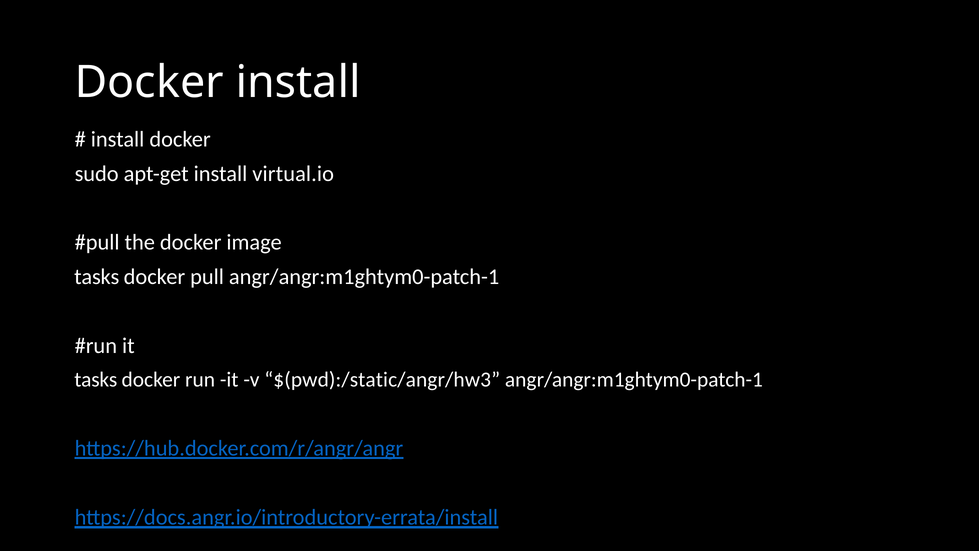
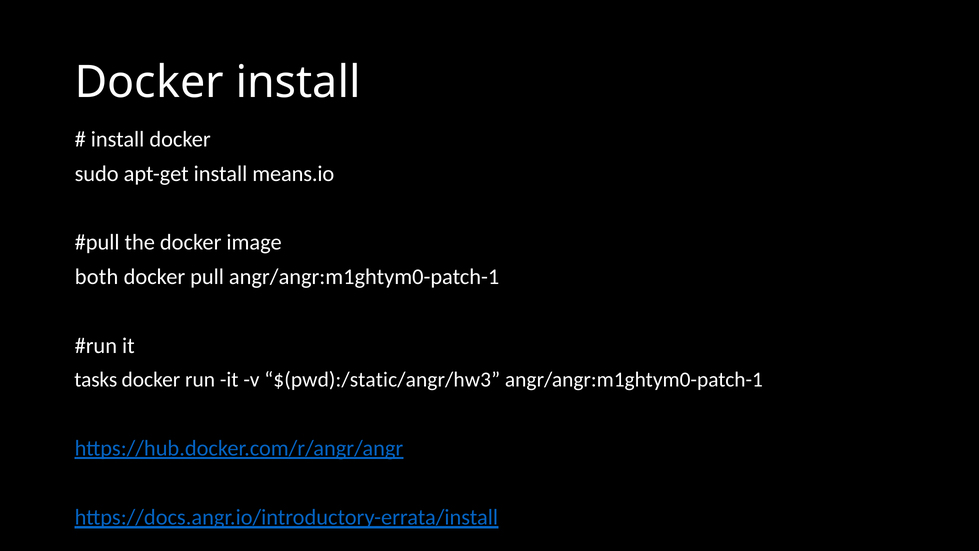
virtual.io: virtual.io -> means.io (293, 174)
tasks: tasks -> both (97, 277)
